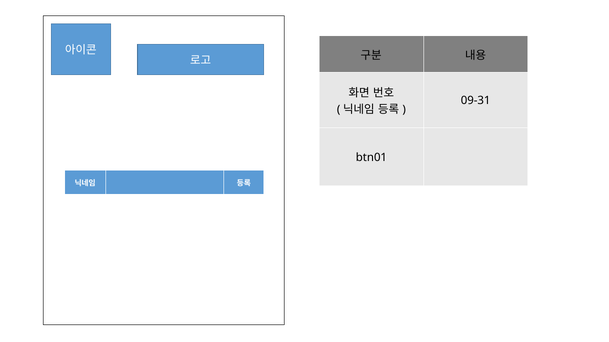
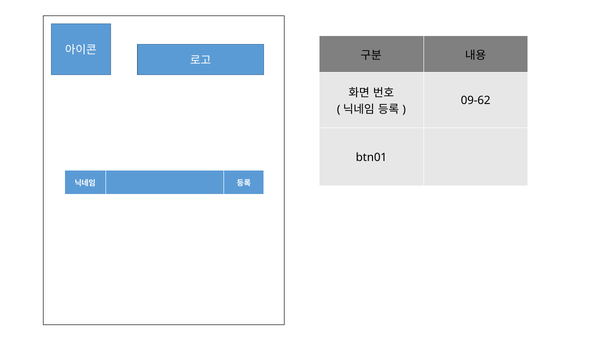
09-31: 09-31 -> 09-62 (476, 101)
